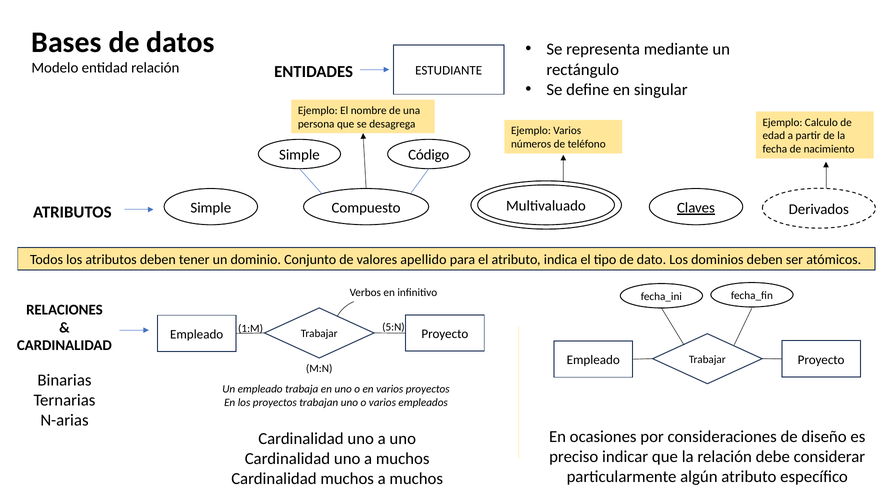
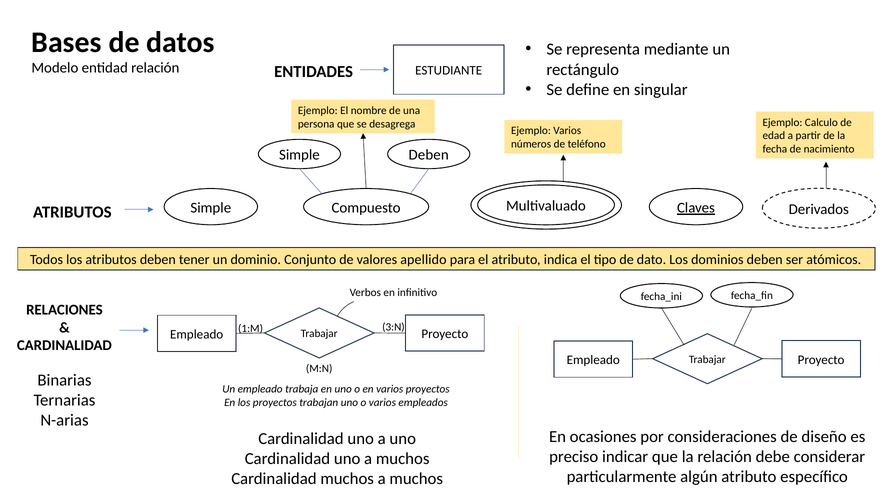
Simple Código: Código -> Deben (429, 155)
5:N: 5:N -> 3:N (393, 327)
